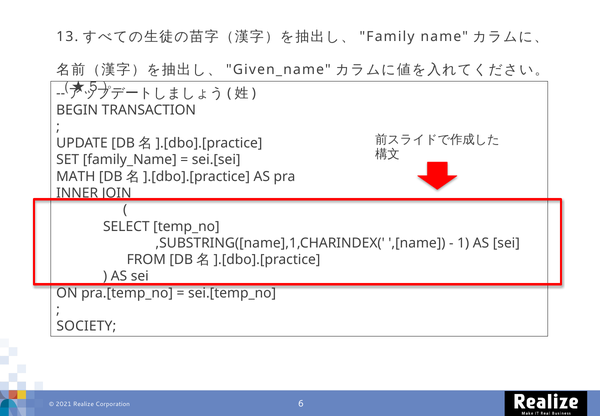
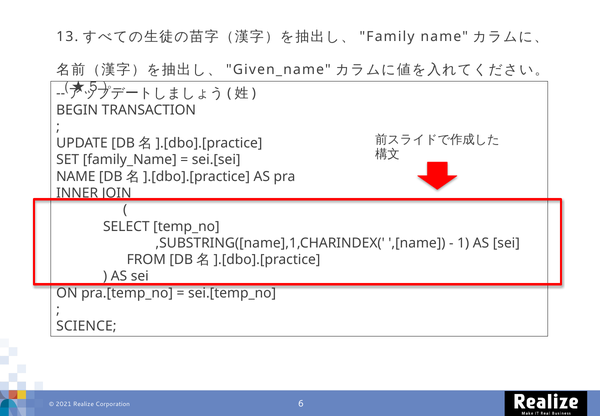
MATH: MATH -> NAME (76, 176)
SOCIETY: SOCIETY -> SCIENCE (86, 326)
